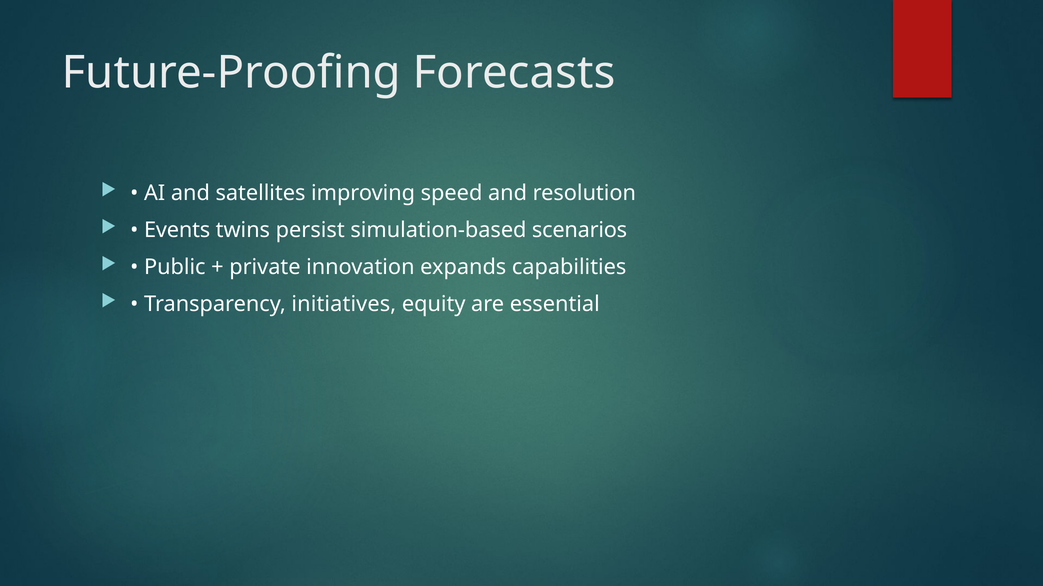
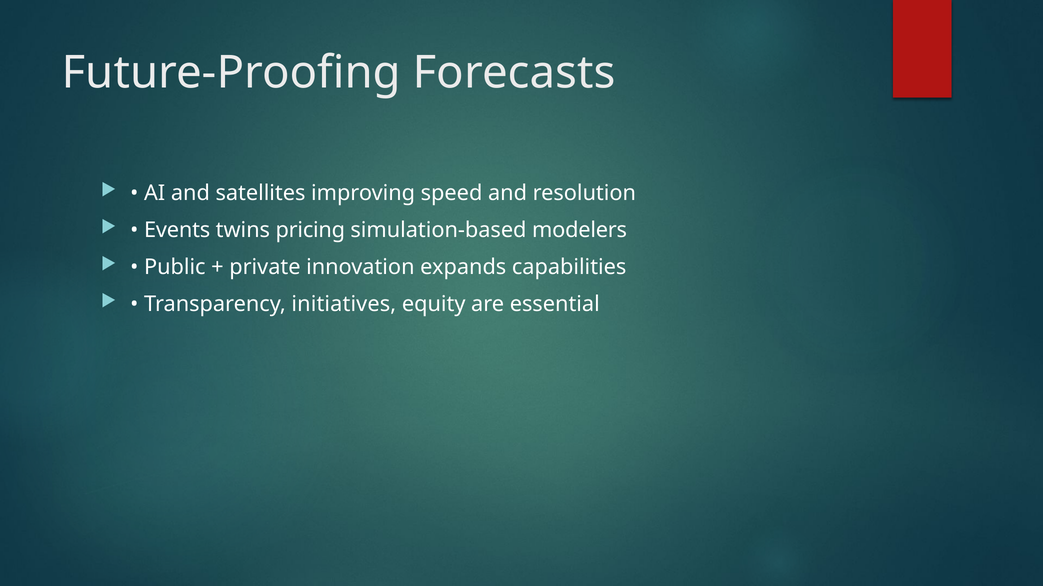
persist: persist -> pricing (310, 230)
scenarios: scenarios -> modelers (580, 230)
